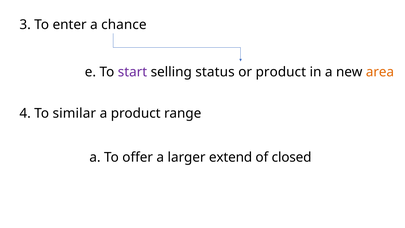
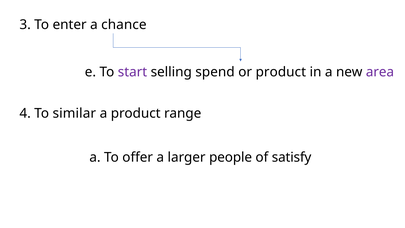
status: status -> spend (215, 72)
area colour: orange -> purple (380, 72)
extend: extend -> people (231, 157)
closed: closed -> satisfy (292, 157)
